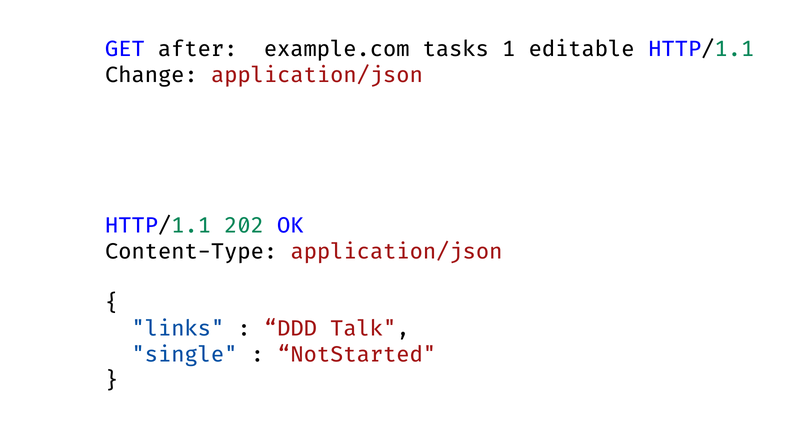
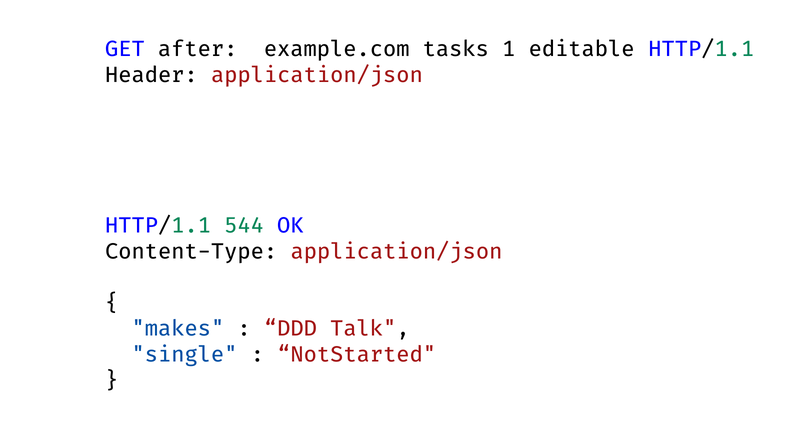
Change: Change -> Header (151, 75)
202: 202 -> 544 (244, 225)
links: links -> makes (178, 329)
